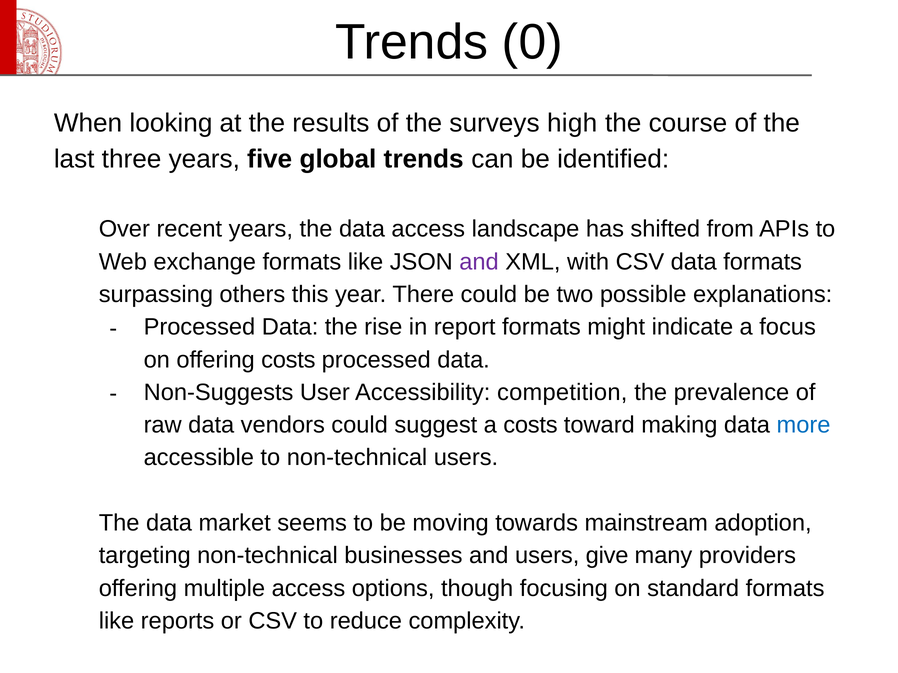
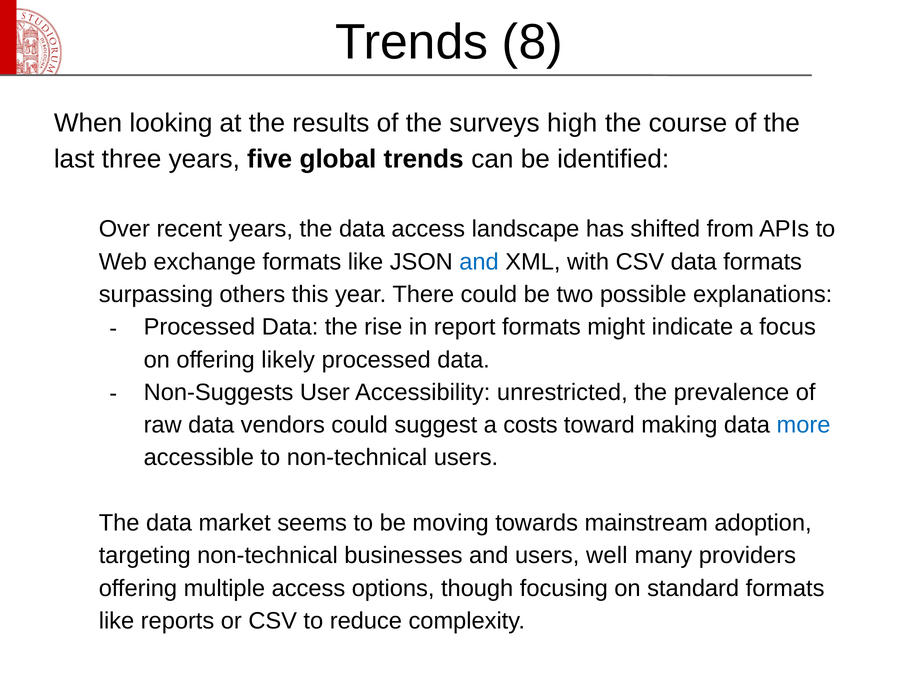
0: 0 -> 8 (532, 42)
and colour: purple -> blue (479, 262)
offering costs: costs -> likely (288, 360)
competition: competition -> unrestricted (562, 393)
give: give -> well (607, 556)
